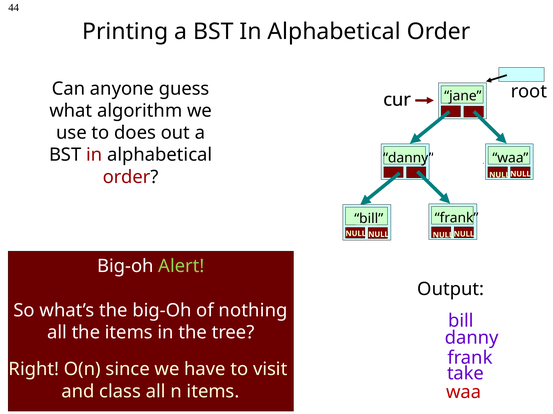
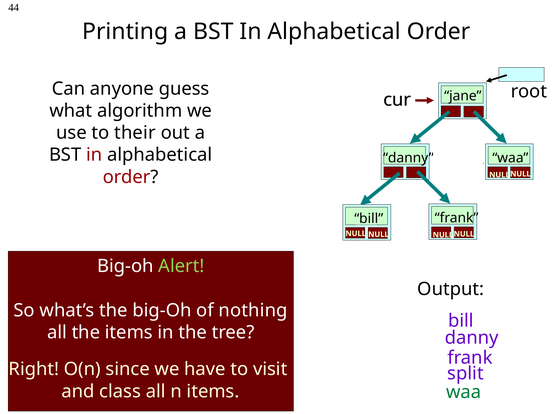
does: does -> their (135, 133)
take: take -> split (465, 374)
waa colour: red -> green (464, 393)
